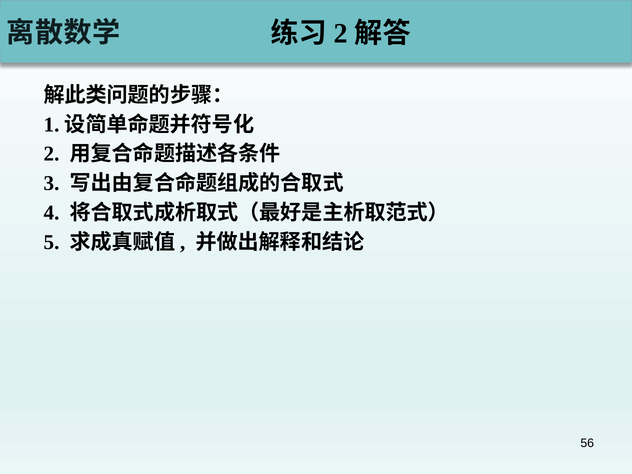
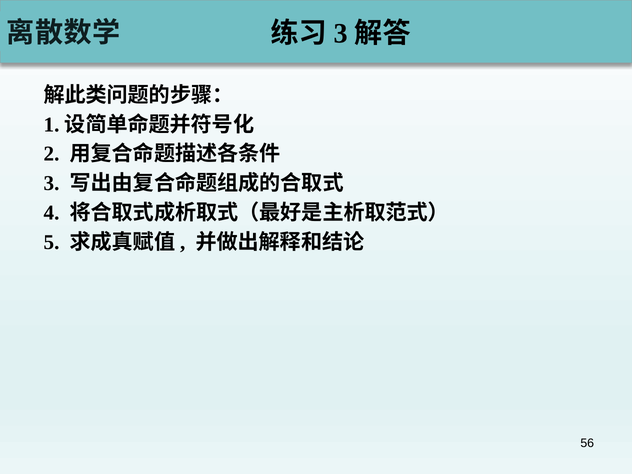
2: 2 -> 3 (341, 33)
